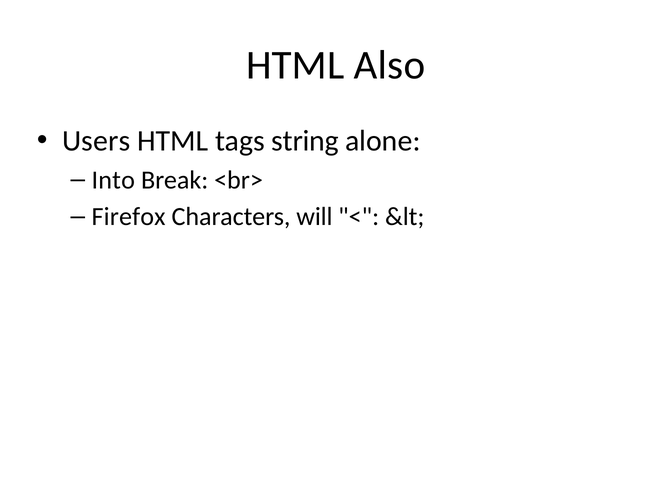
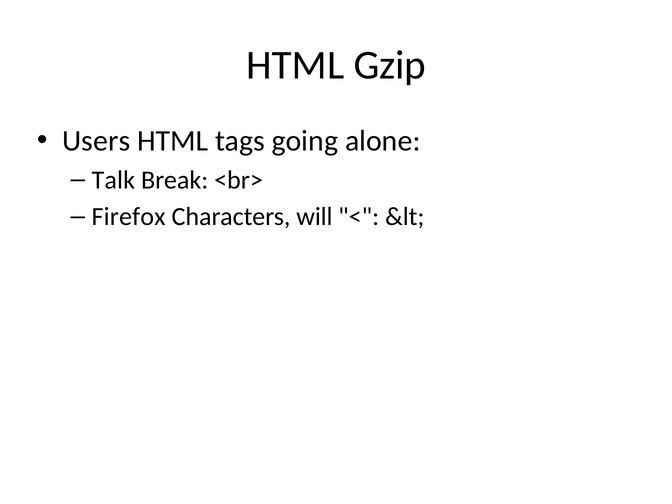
Also: Also -> Gzip (390, 65)
string: string -> going (305, 141)
Into: Into -> Talk (113, 180)
